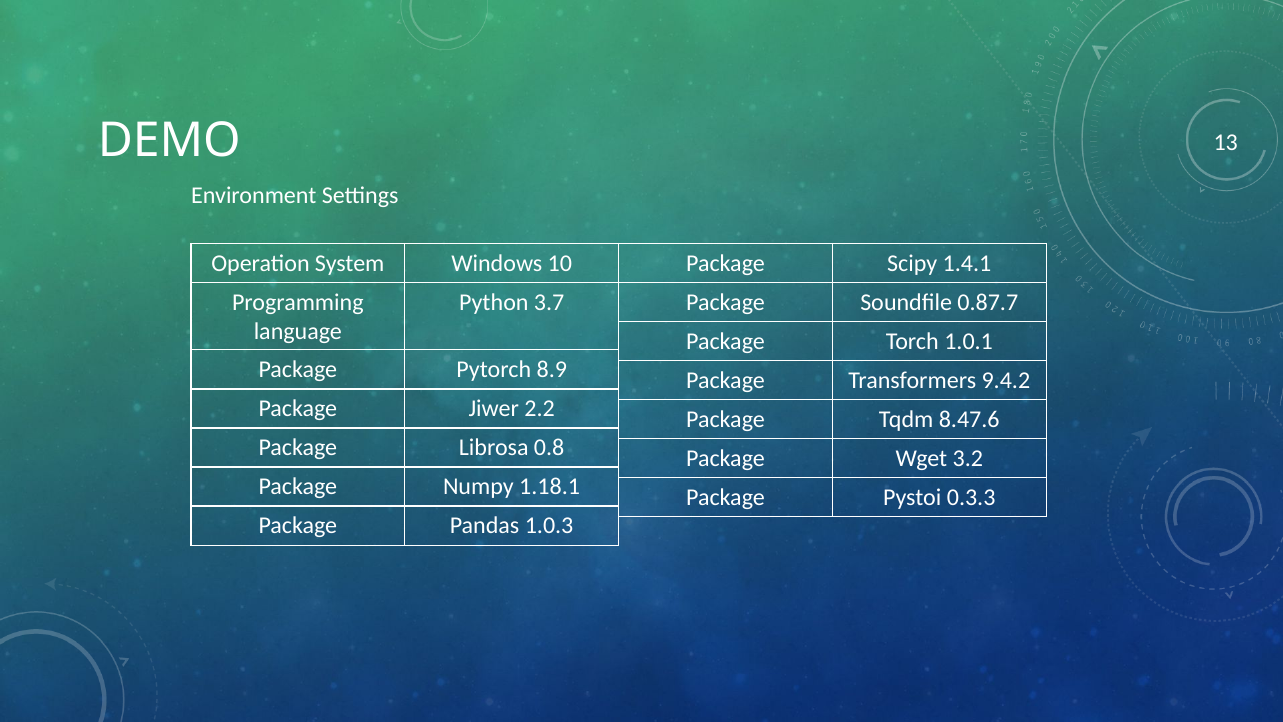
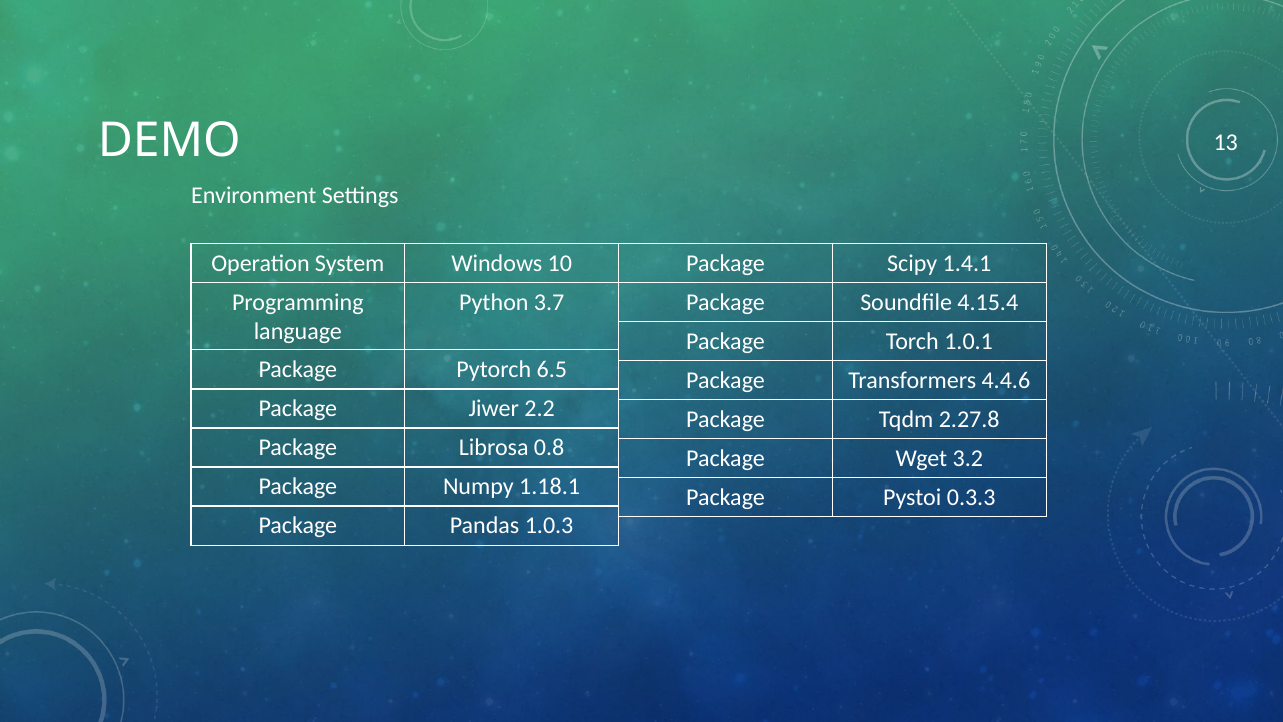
0.87.7: 0.87.7 -> 4.15.4 (988, 302)
8.9: 8.9 -> 6.5 (552, 370)
9.4.2: 9.4.2 -> 4.4.6 (1006, 380)
8.47.6: 8.47.6 -> 2.27.8 (969, 419)
